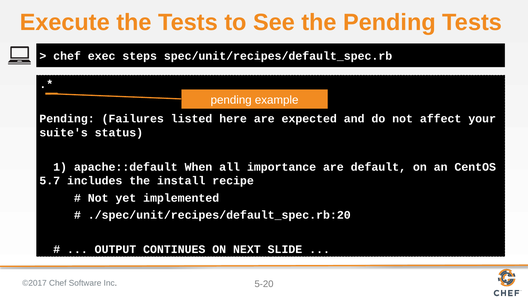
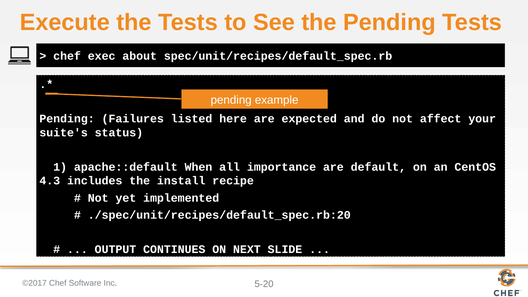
steps: steps -> about (140, 56)
5.7: 5.7 -> 4.3 (50, 181)
